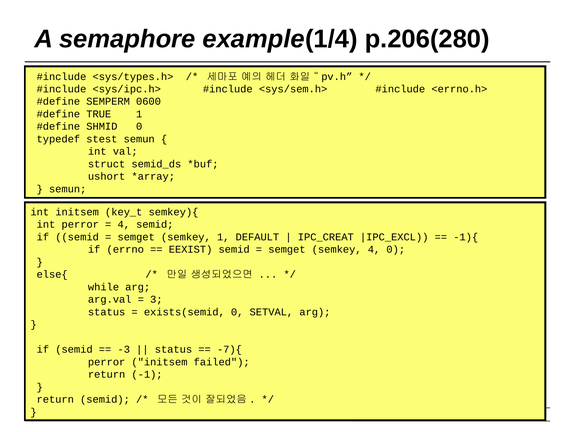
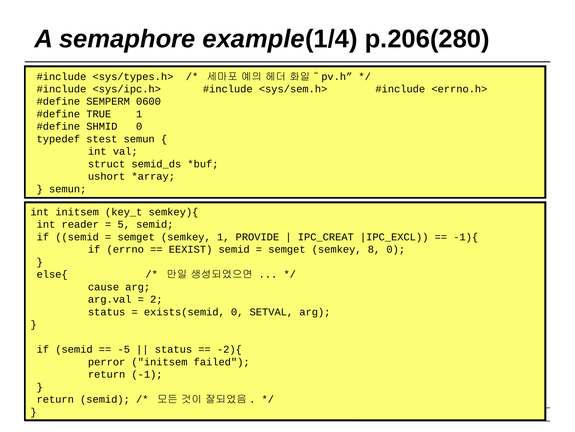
int perror: perror -> reader (80, 224)
4: 4 -> 5 (124, 224)
DEFAULT: DEFAULT -> PROVIDE (257, 237)
semkey 4: 4 -> 8 (374, 249)
while: while -> cause (104, 286)
3: 3 -> 2 (156, 299)
-3: -3 -> -5 (124, 349)
-7){: -7){ -> -2){ (229, 349)
